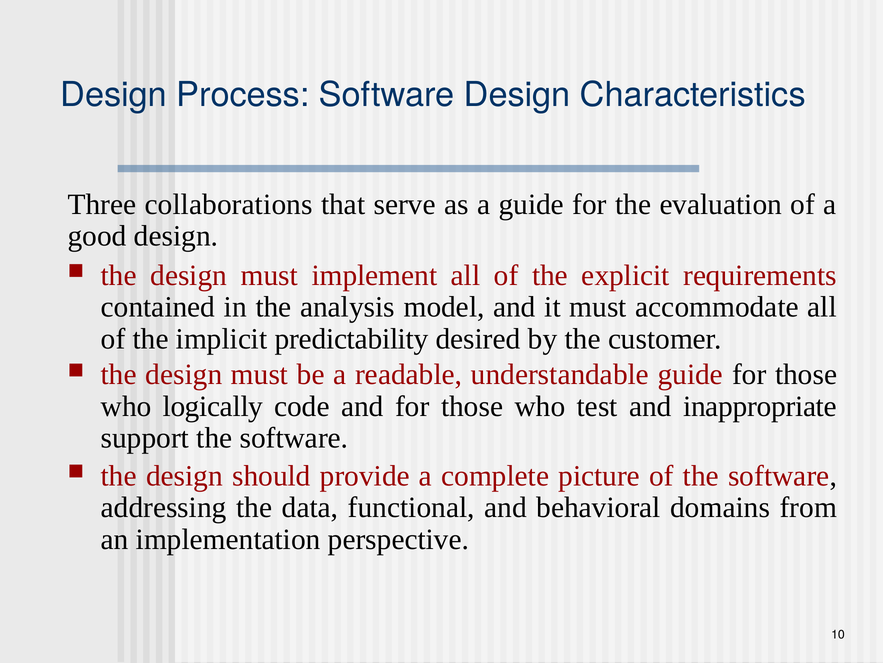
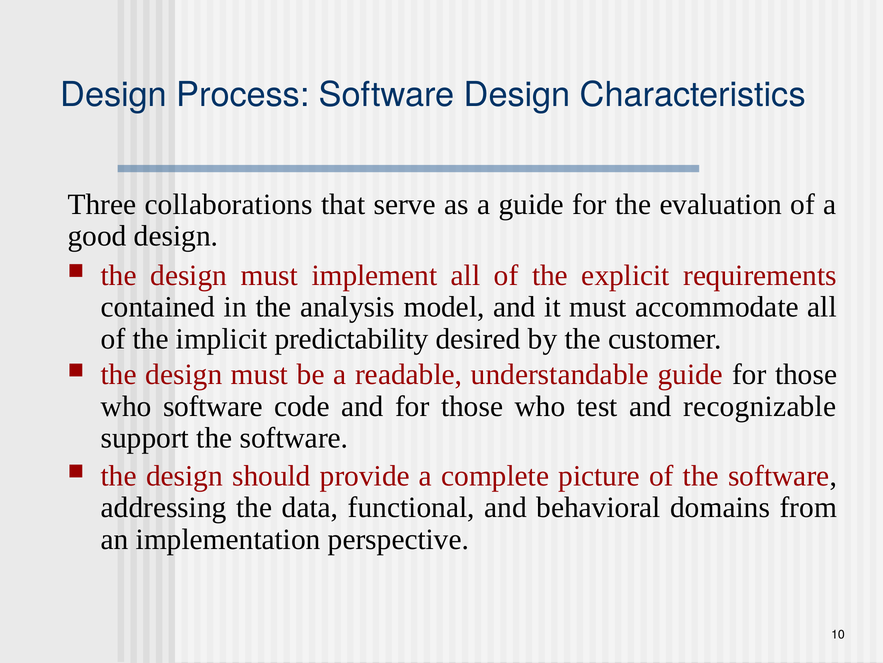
who logically: logically -> software (213, 406)
inappropriate: inappropriate -> recognizable (760, 406)
